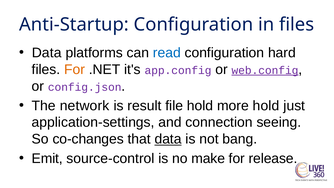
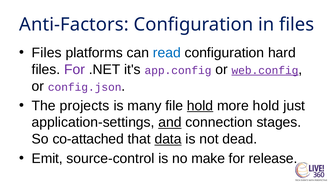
Anti-Startup: Anti-Startup -> Anti-Factors (74, 24)
Data: Data -> Files (47, 53)
For colour: orange -> purple (75, 69)
network: network -> projects (85, 106)
result: result -> many (144, 106)
hold underline: none -> present (200, 106)
and underline: none -> present (170, 122)
seeing: seeing -> stages (279, 122)
co-changes: co-changes -> co-attached (88, 139)
bang: bang -> dead (240, 139)
